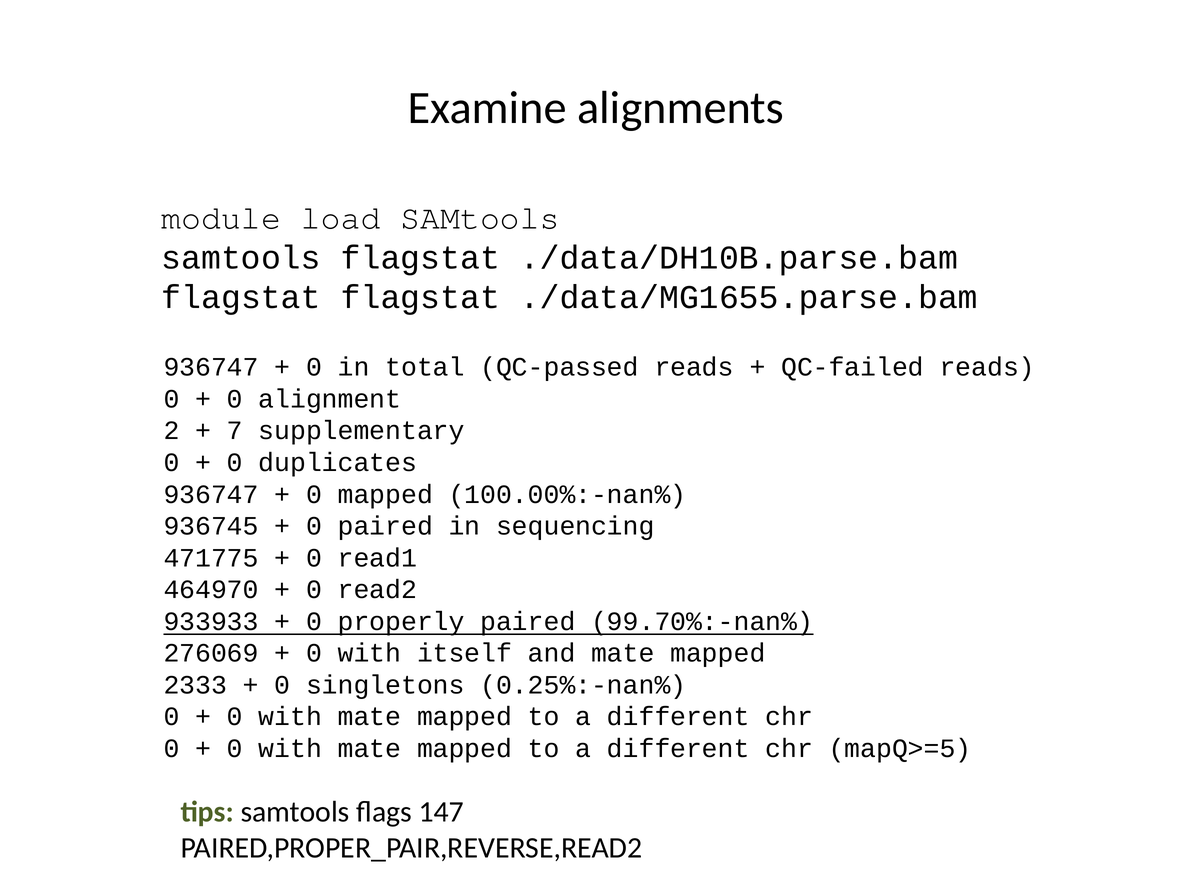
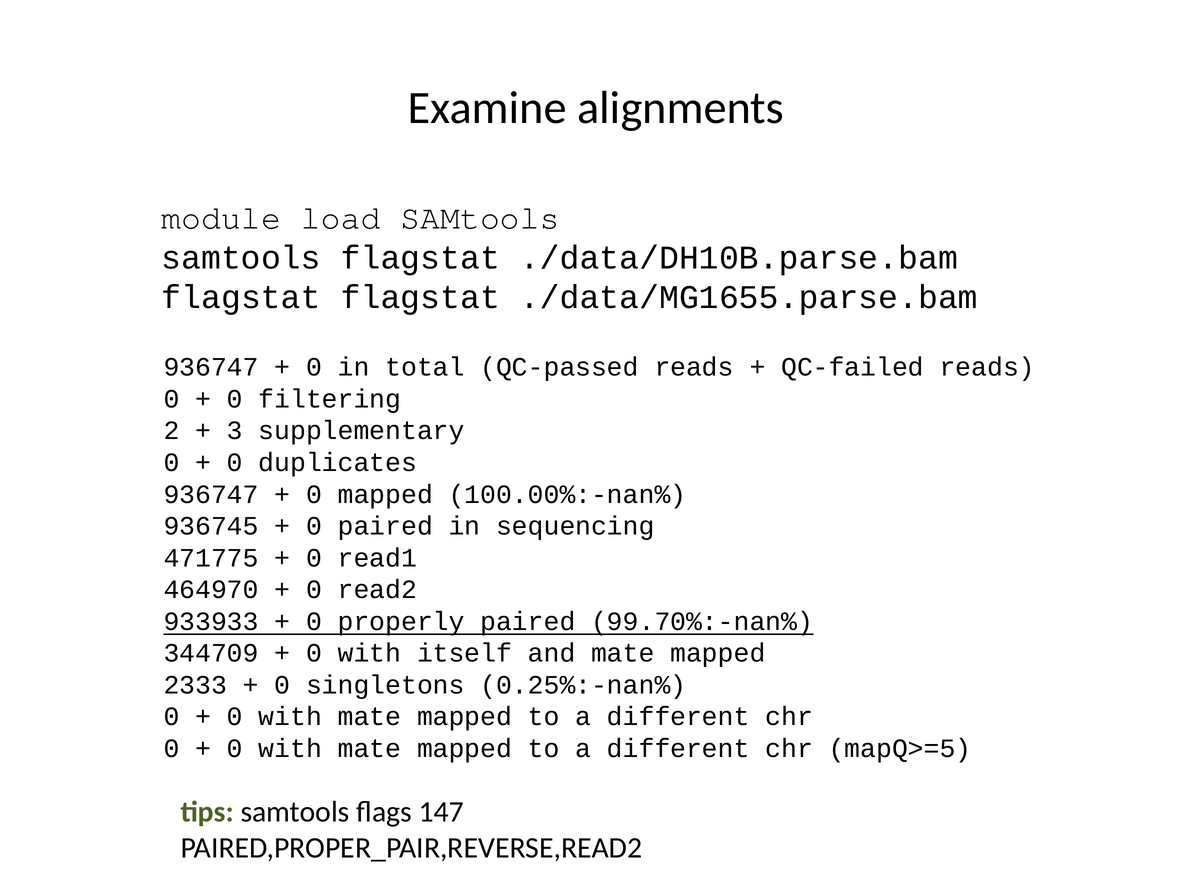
alignment: alignment -> filtering (330, 399)
7: 7 -> 3 (235, 431)
276069: 276069 -> 344709 (211, 653)
